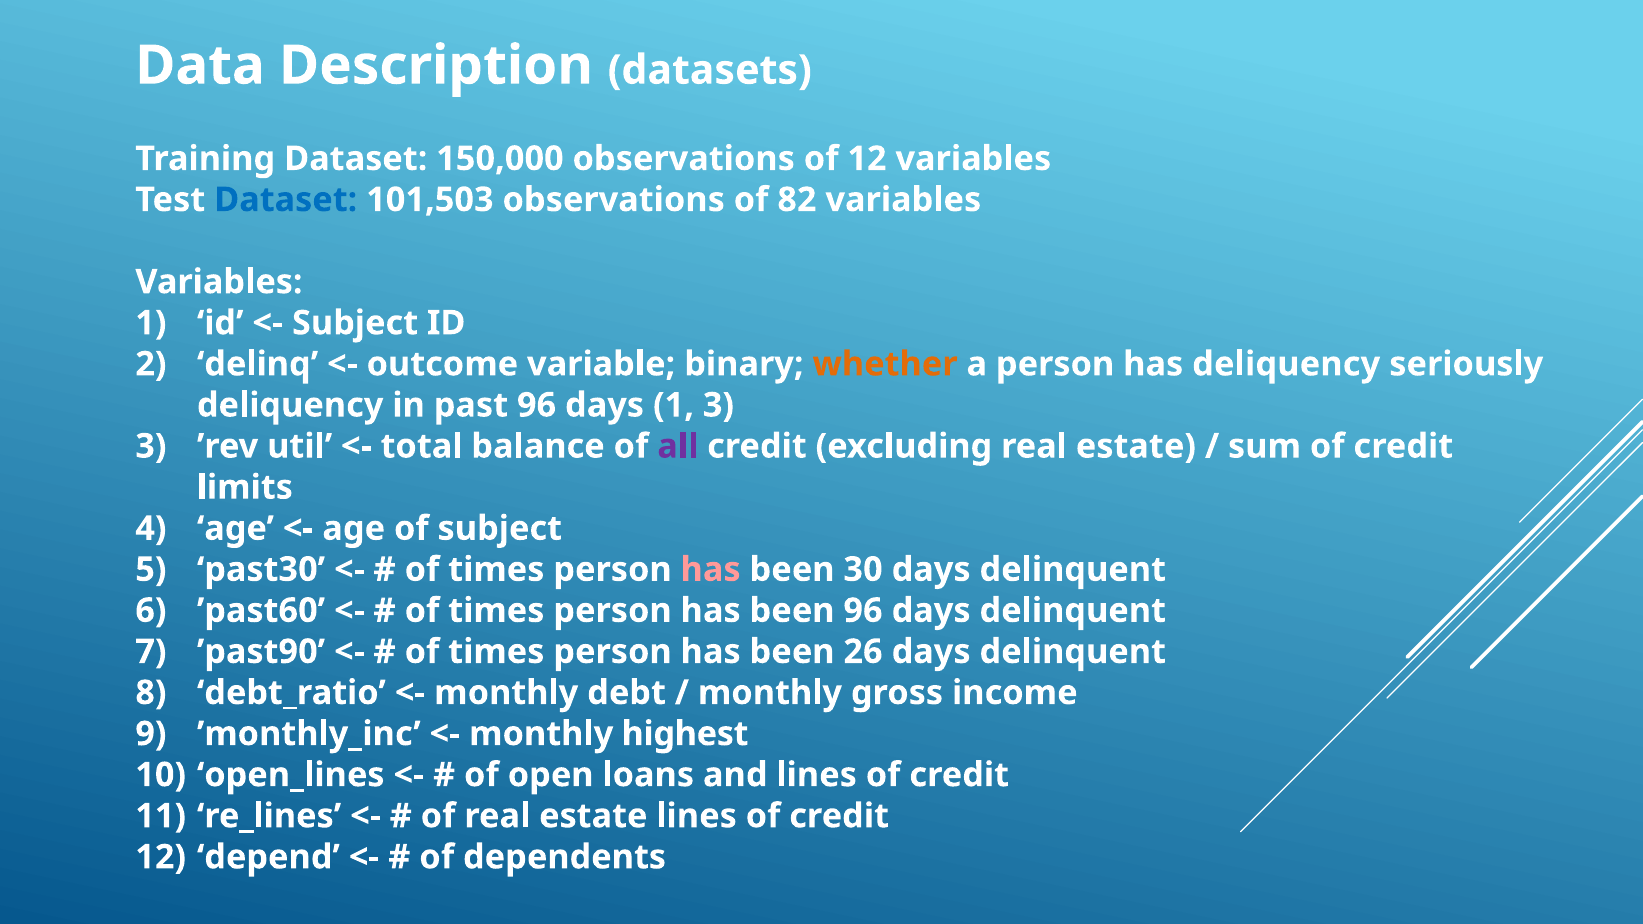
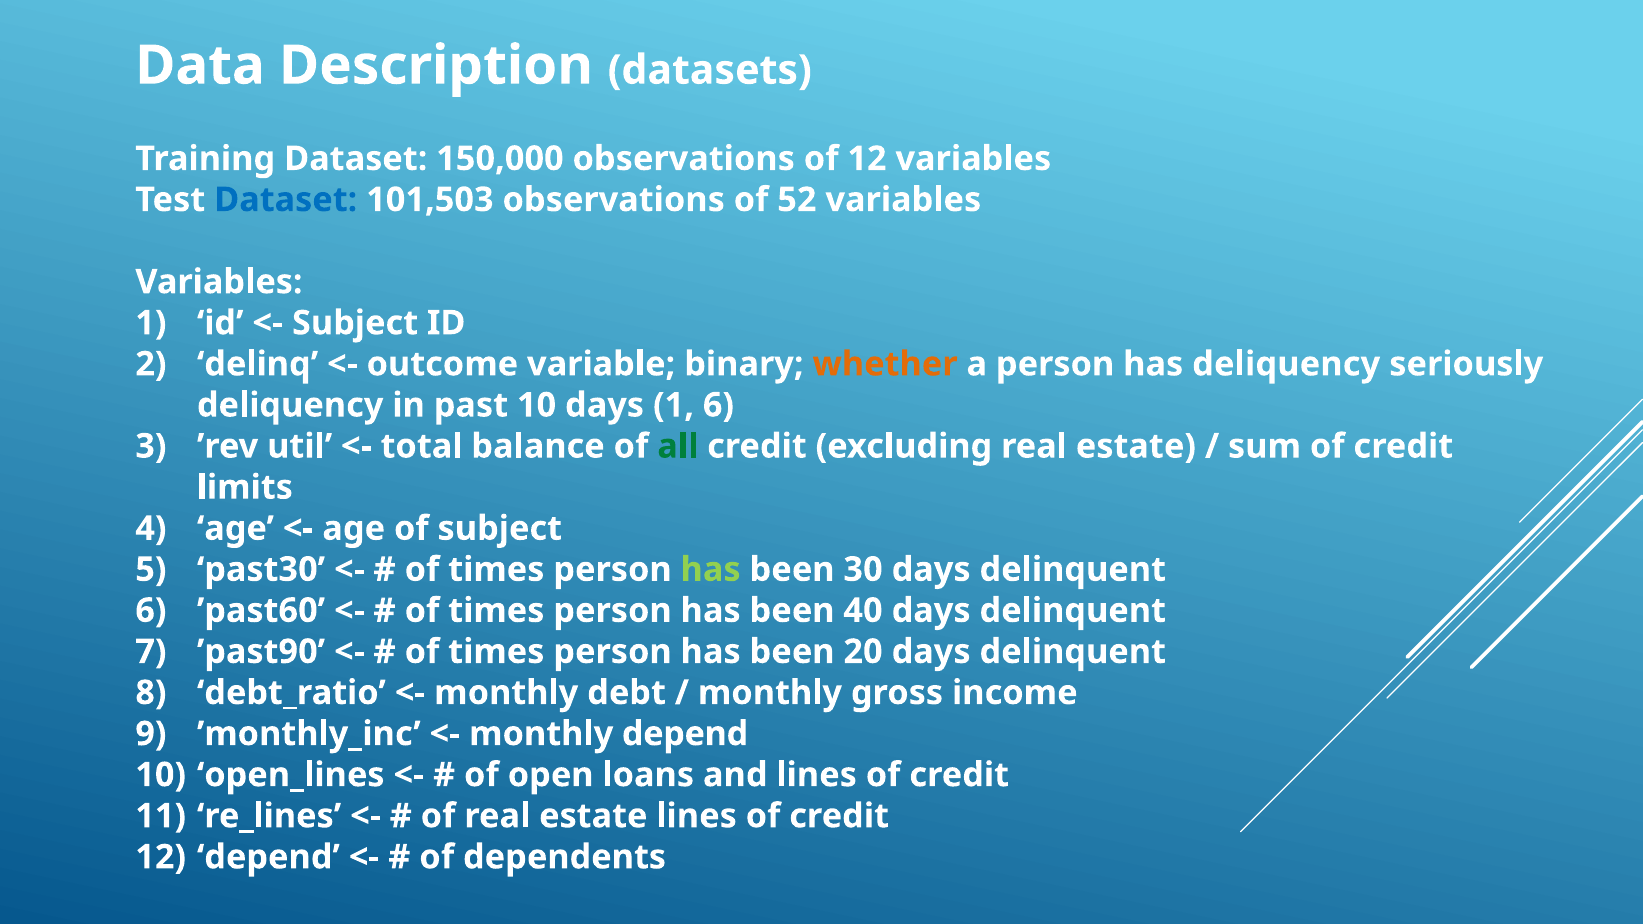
82: 82 -> 52 (797, 200)
past 96: 96 -> 10 (537, 405)
1 3: 3 -> 6 (718, 405)
all colour: purple -> green (678, 446)
has colour: pink -> light green (711, 570)
been 96: 96 -> 40 (863, 611)
26: 26 -> 20 (863, 652)
monthly highest: highest -> depend (685, 734)
